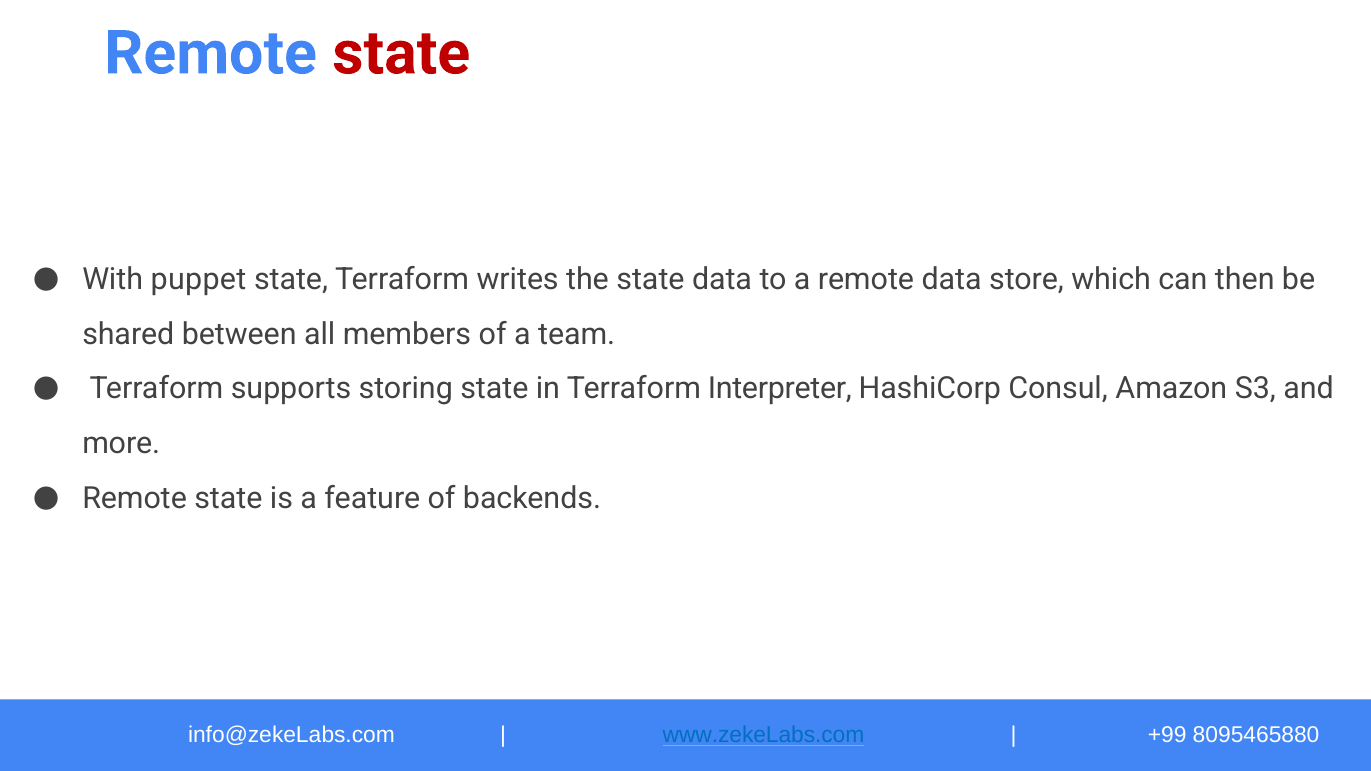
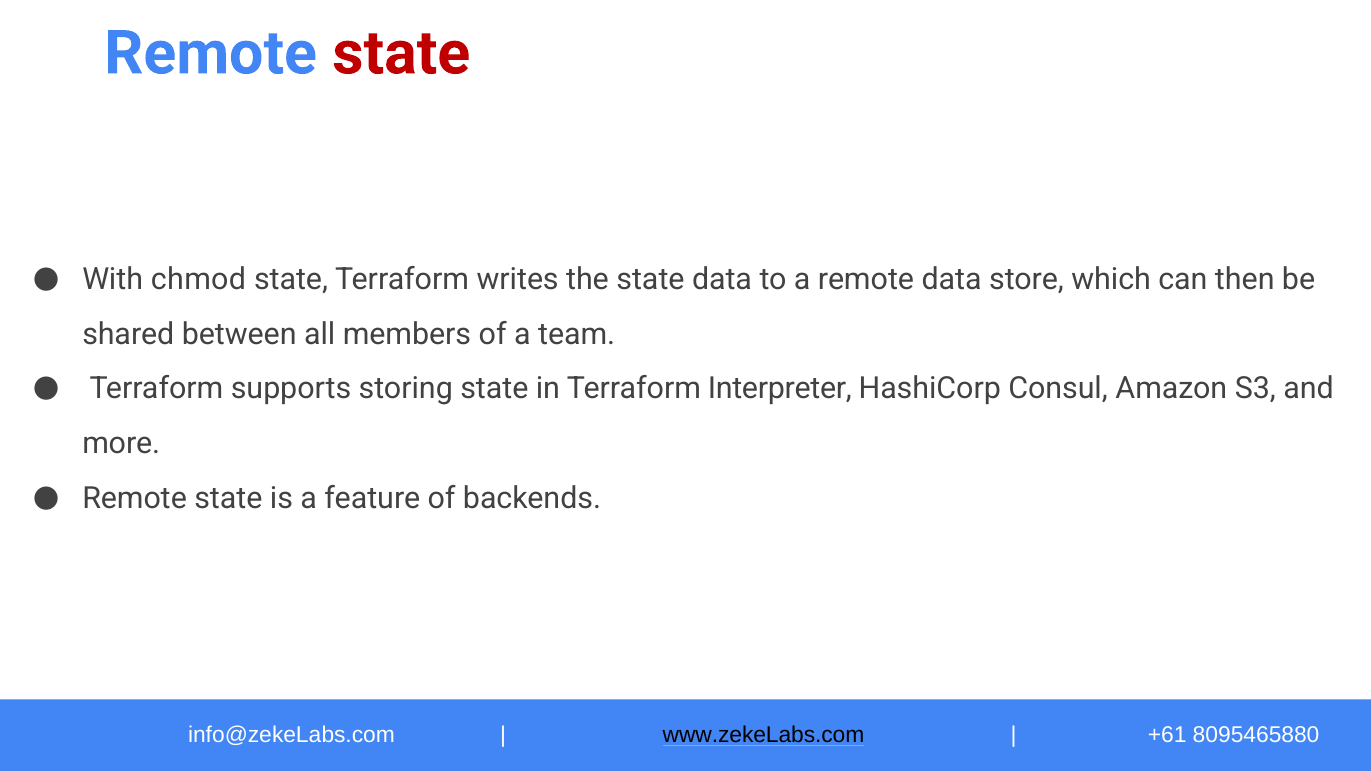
puppet: puppet -> chmod (199, 279)
www.zekeLabs.com colour: blue -> black (763, 735)
+99: +99 -> +61 (1167, 735)
